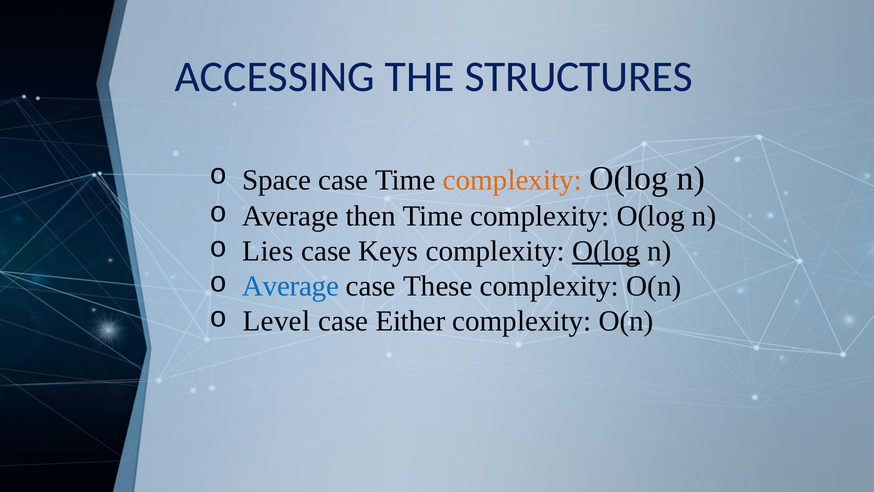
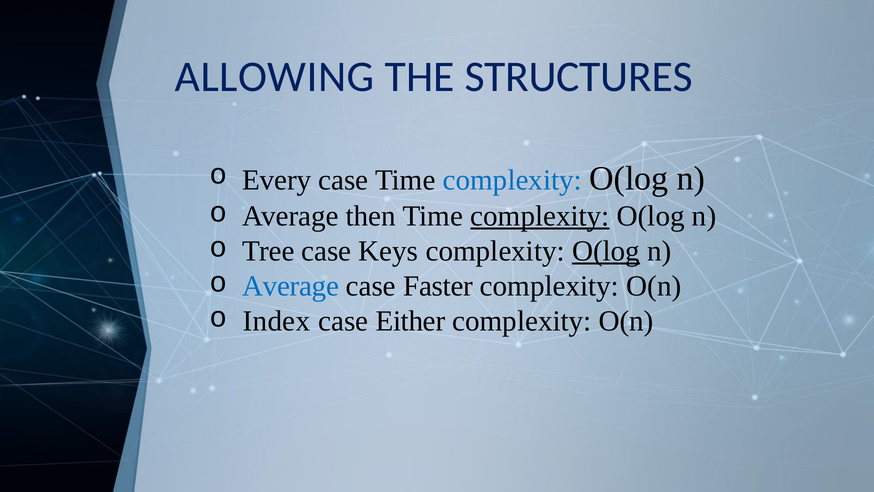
ACCESSING: ACCESSING -> ALLOWING (275, 77)
Space: Space -> Every (277, 180)
complexity colour: orange -> blue (512, 180)
complexity underline: none -> present (540, 216)
Lies: Lies -> Tree (268, 251)
These: These -> Faster (438, 286)
Level: Level -> Index (276, 321)
